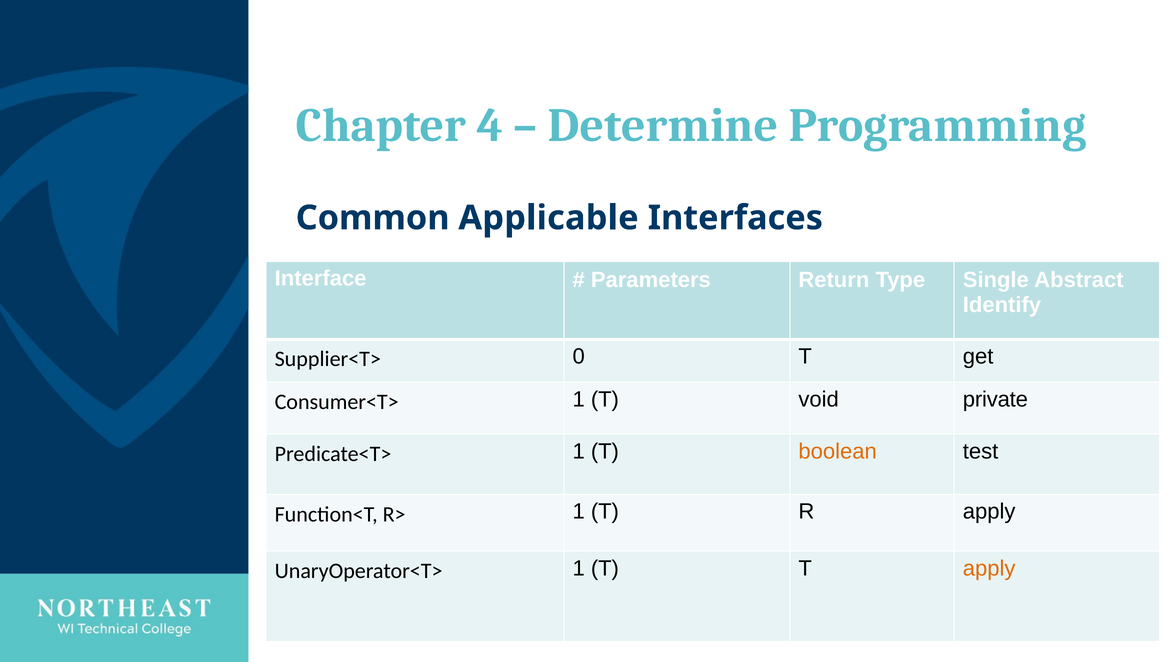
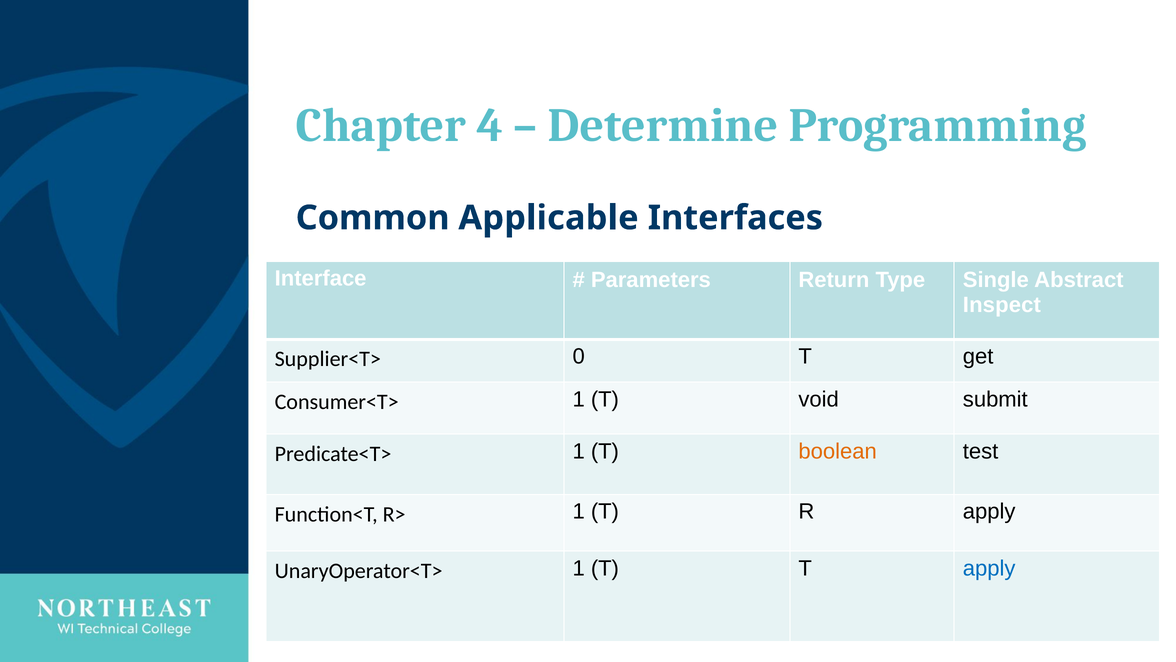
Identify: Identify -> Inspect (1002, 305)
private: private -> submit (995, 399)
apply colour: orange -> blue (989, 568)
